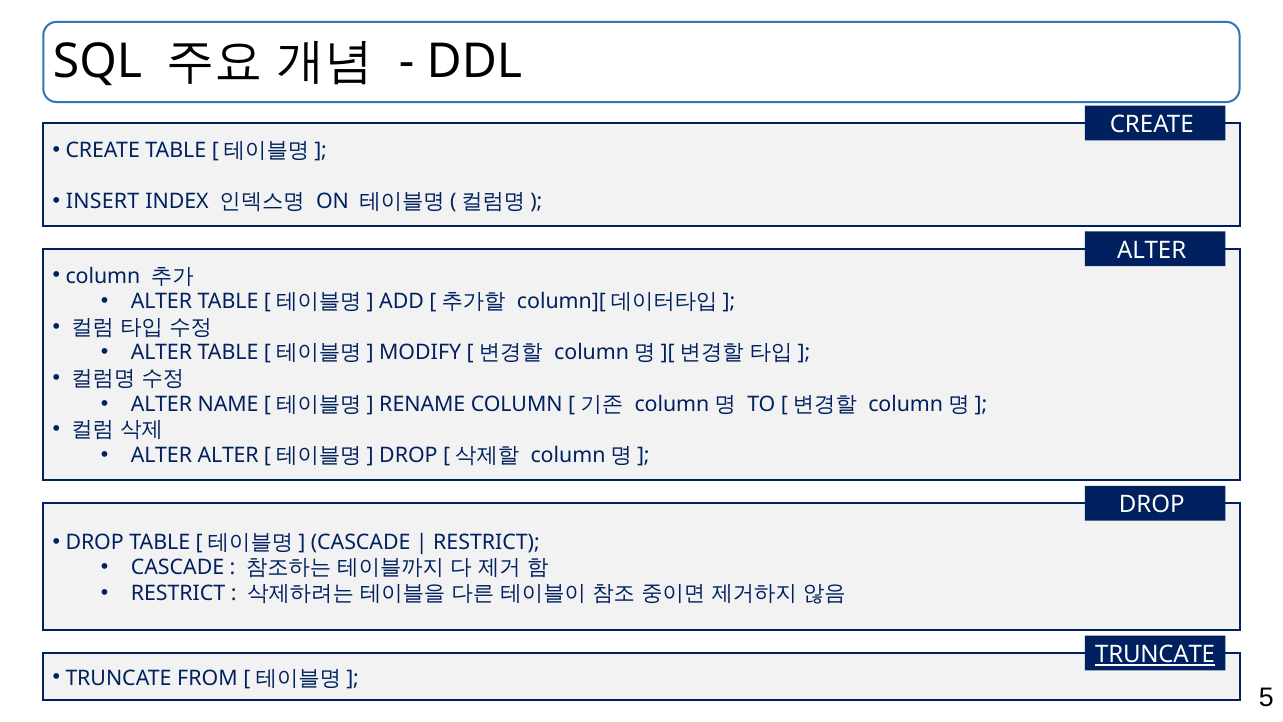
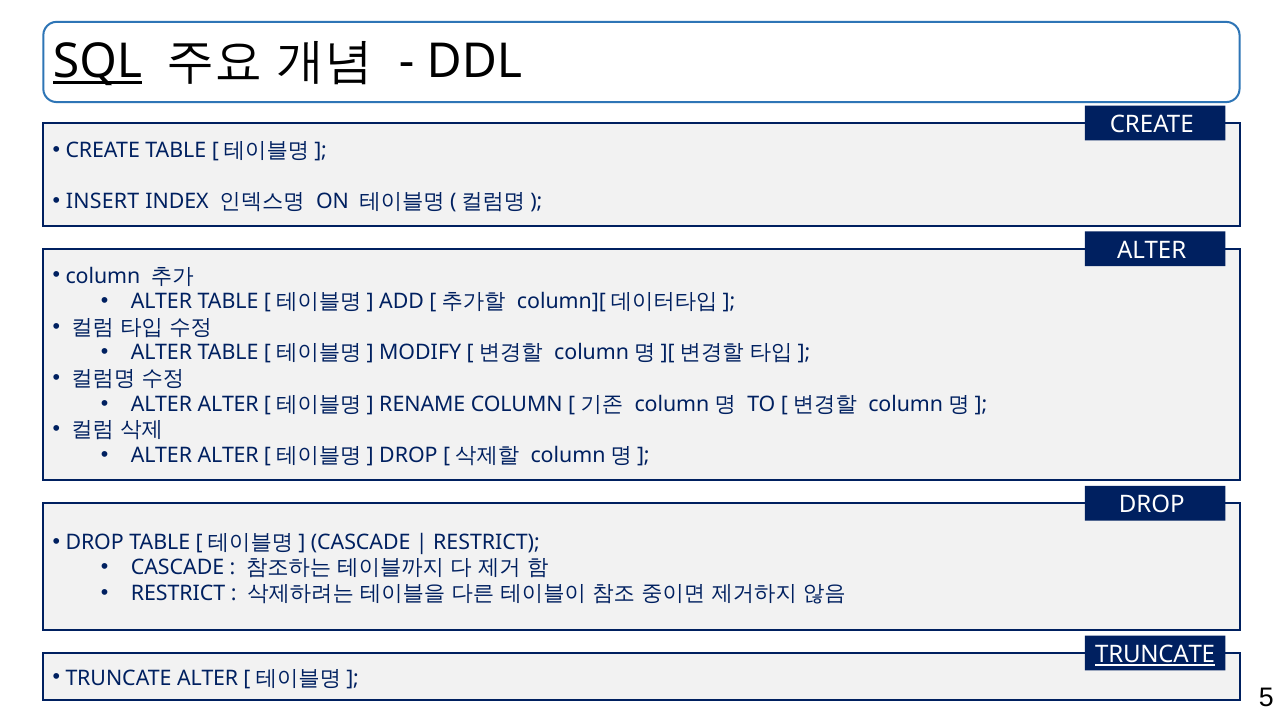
SQL underline: none -> present (98, 62)
NAME: NAME -> ALTER (228, 404)
TRUNCATE FROM: FROM -> ALTER (208, 678)
